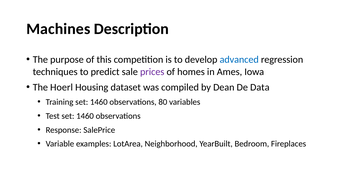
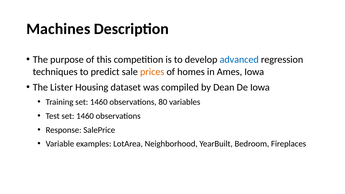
prices colour: purple -> orange (152, 72)
Hoerl: Hoerl -> Lister (62, 87)
De Data: Data -> Iowa (260, 87)
